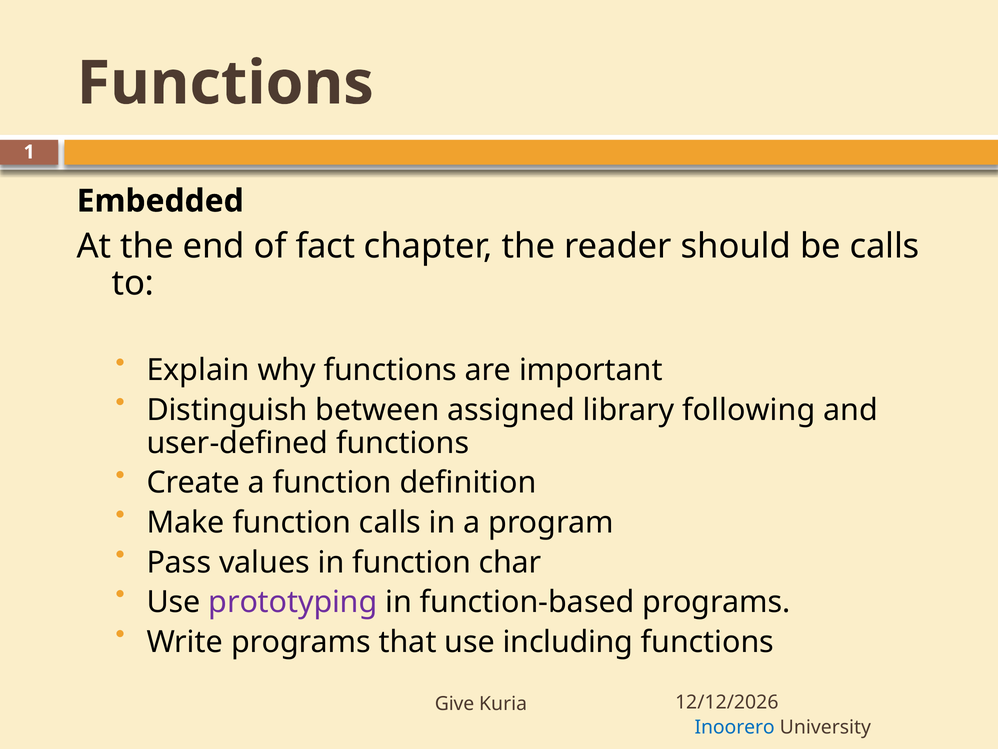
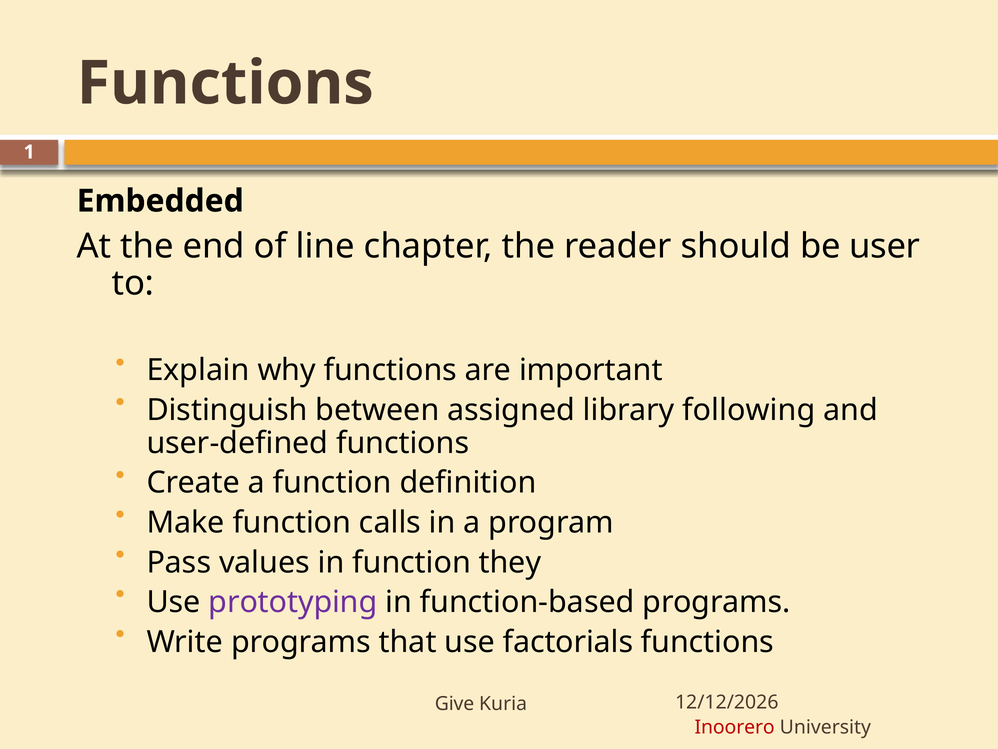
fact: fact -> line (325, 246)
be calls: calls -> user (885, 246)
char: char -> they (510, 562)
including: including -> factorials (568, 642)
Inoorero colour: blue -> red (735, 727)
